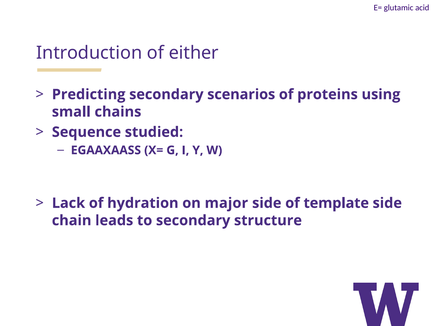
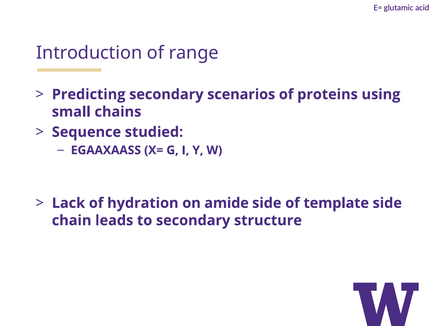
either: either -> range (194, 53)
major: major -> amide (227, 203)
